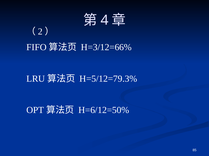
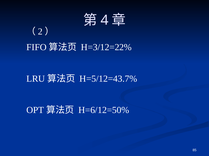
H=3/12=66%: H=3/12=66% -> H=3/12=22% (106, 47)
H=5/12=79.3%: H=5/12=79.3% -> H=5/12=43.7% (108, 79)
